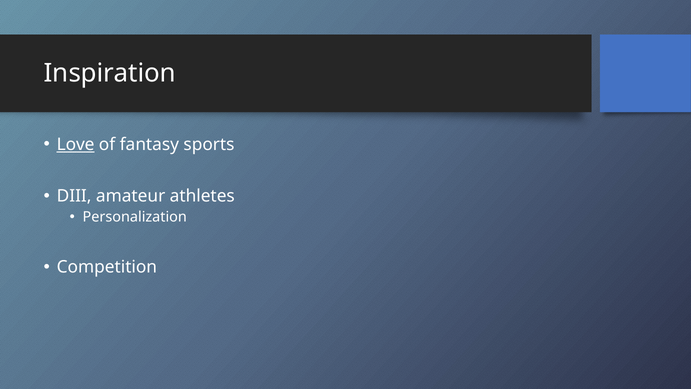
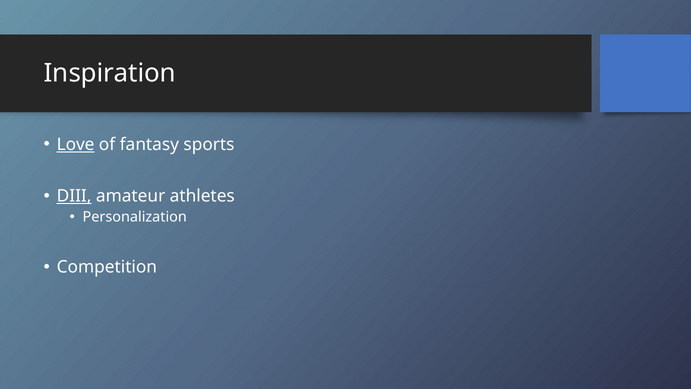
DIII underline: none -> present (74, 196)
